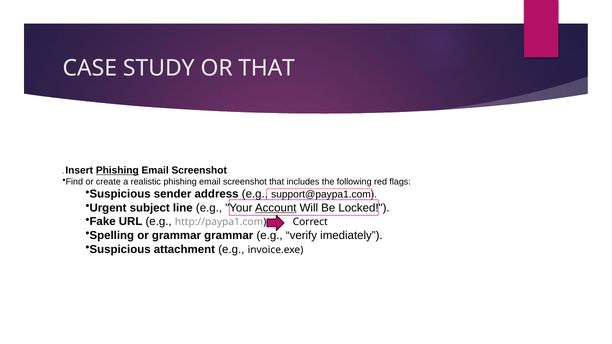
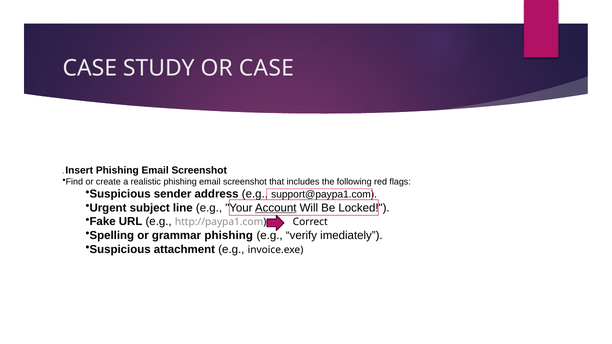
OR THAT: THAT -> CASE (266, 68)
Phishing underline: present -> none (117, 170)
grammar grammar: grammar -> phishing (229, 236)
